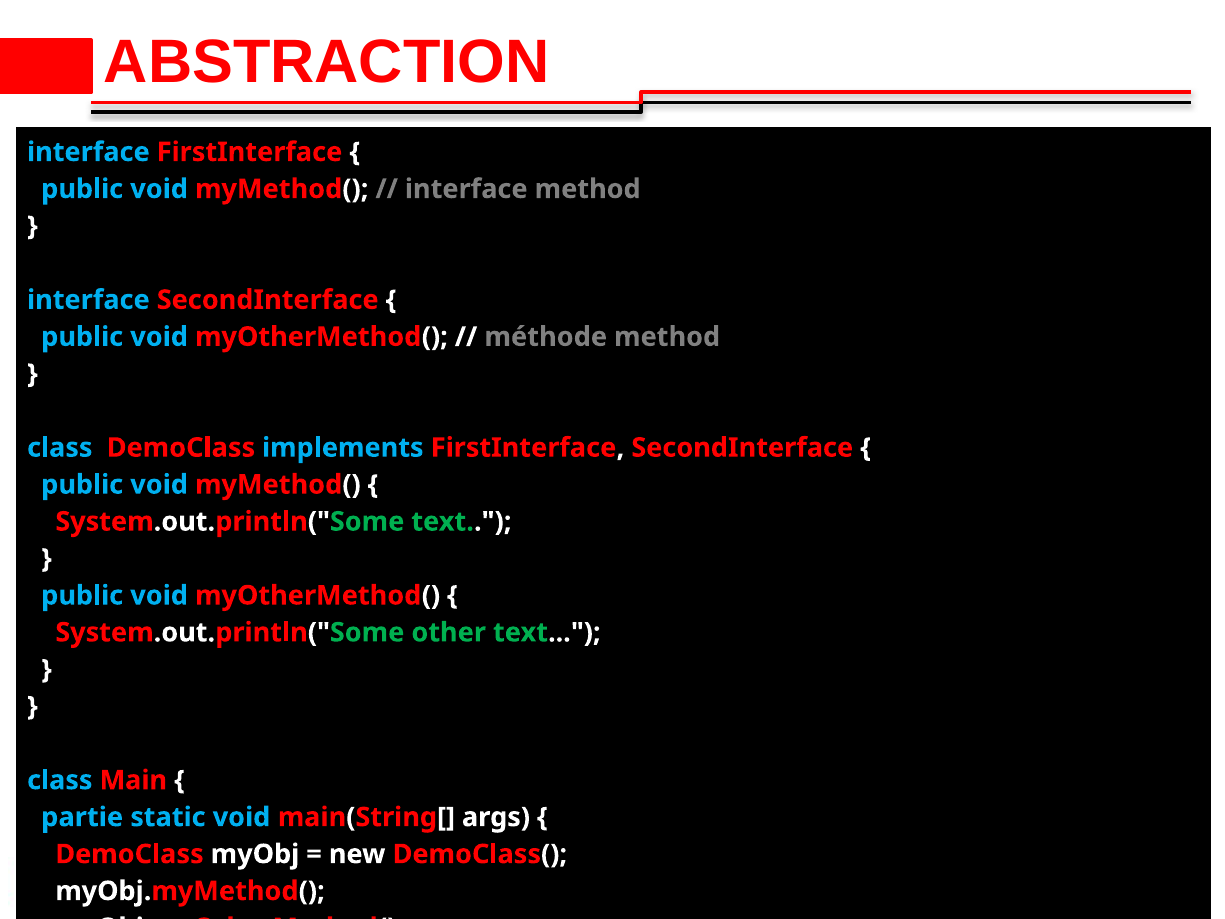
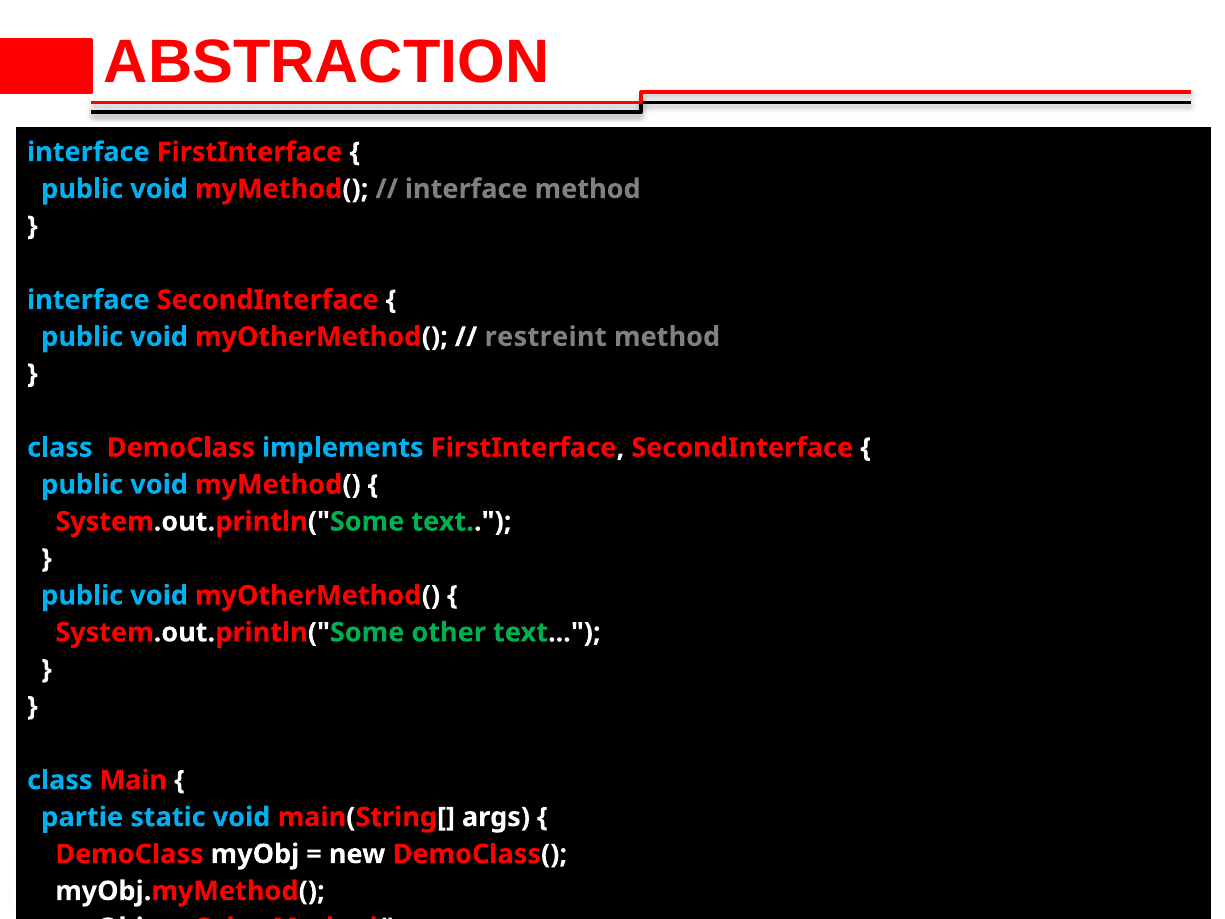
méthode: méthode -> restreint (546, 337)
